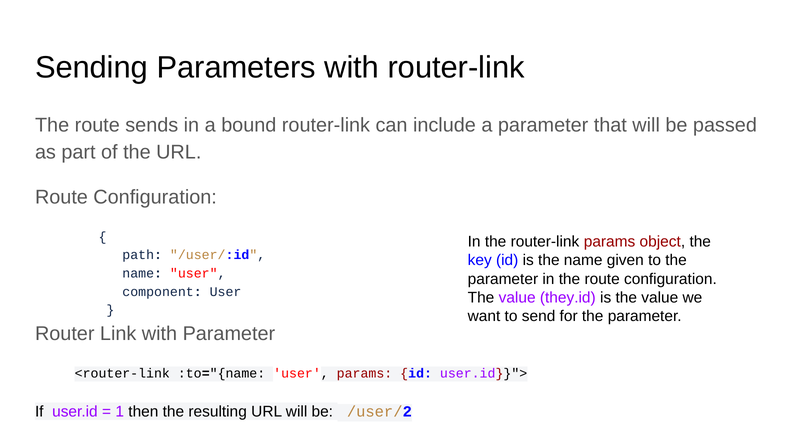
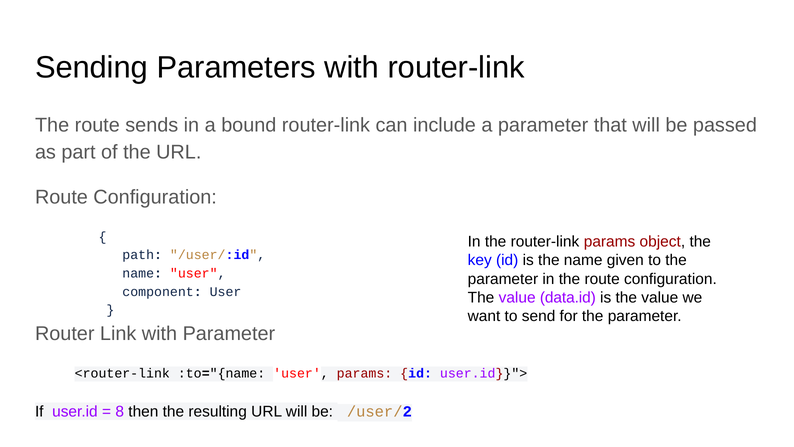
they.id: they.id -> data.id (568, 297)
1: 1 -> 8 (120, 411)
